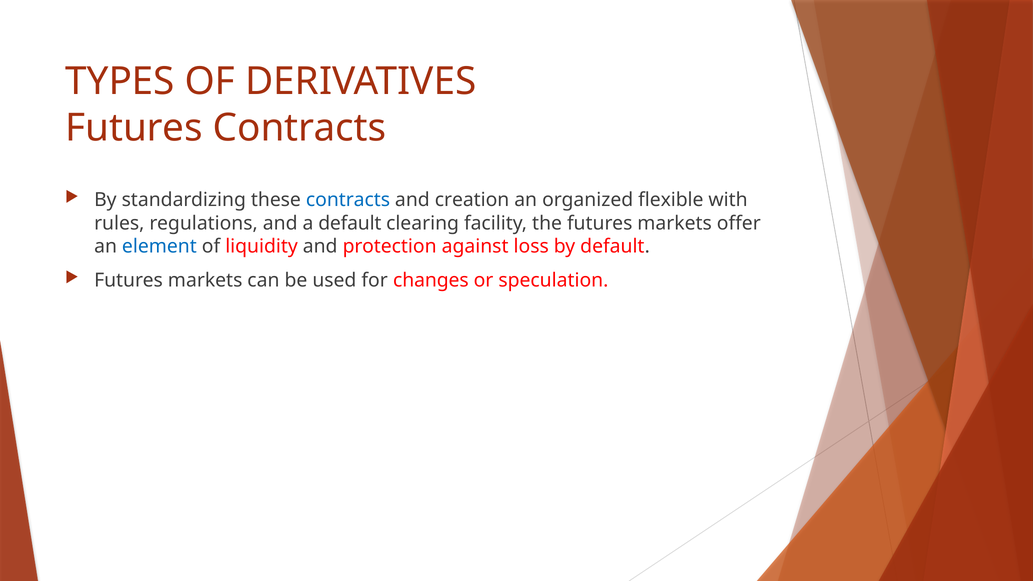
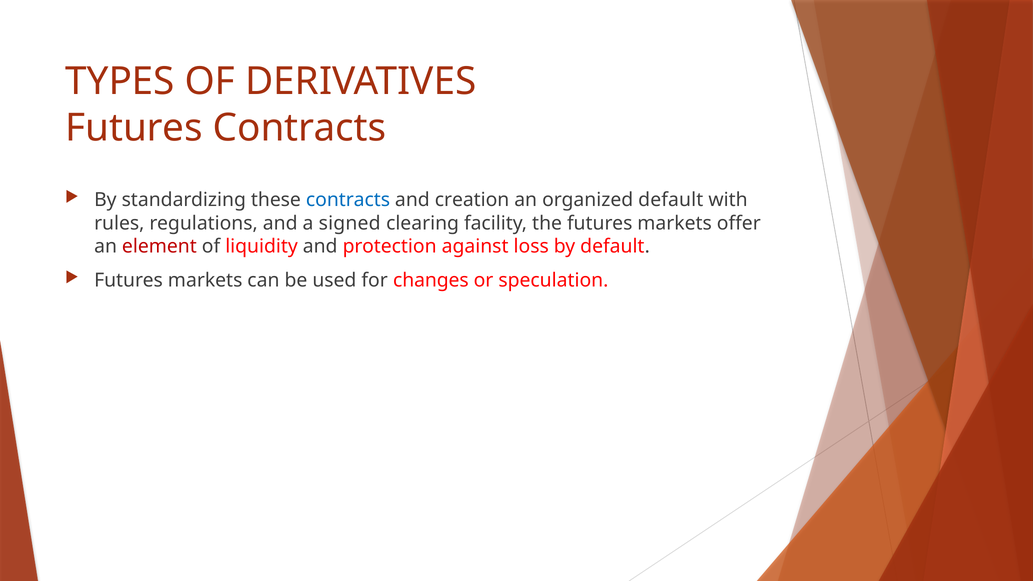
organized flexible: flexible -> default (671, 200)
a default: default -> signed (350, 223)
element colour: blue -> red (159, 246)
